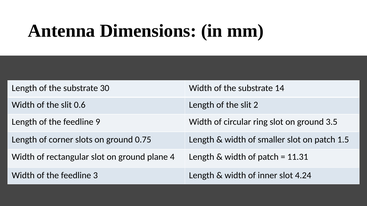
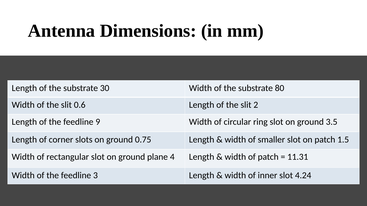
14: 14 -> 80 (280, 88)
